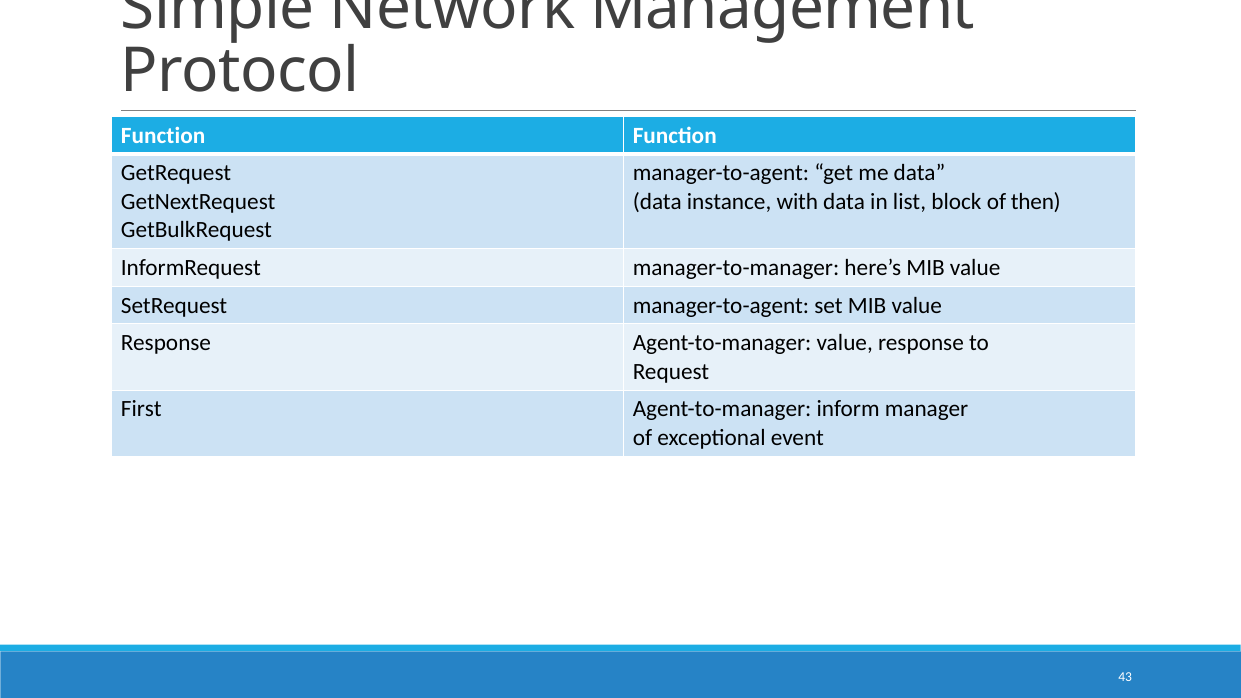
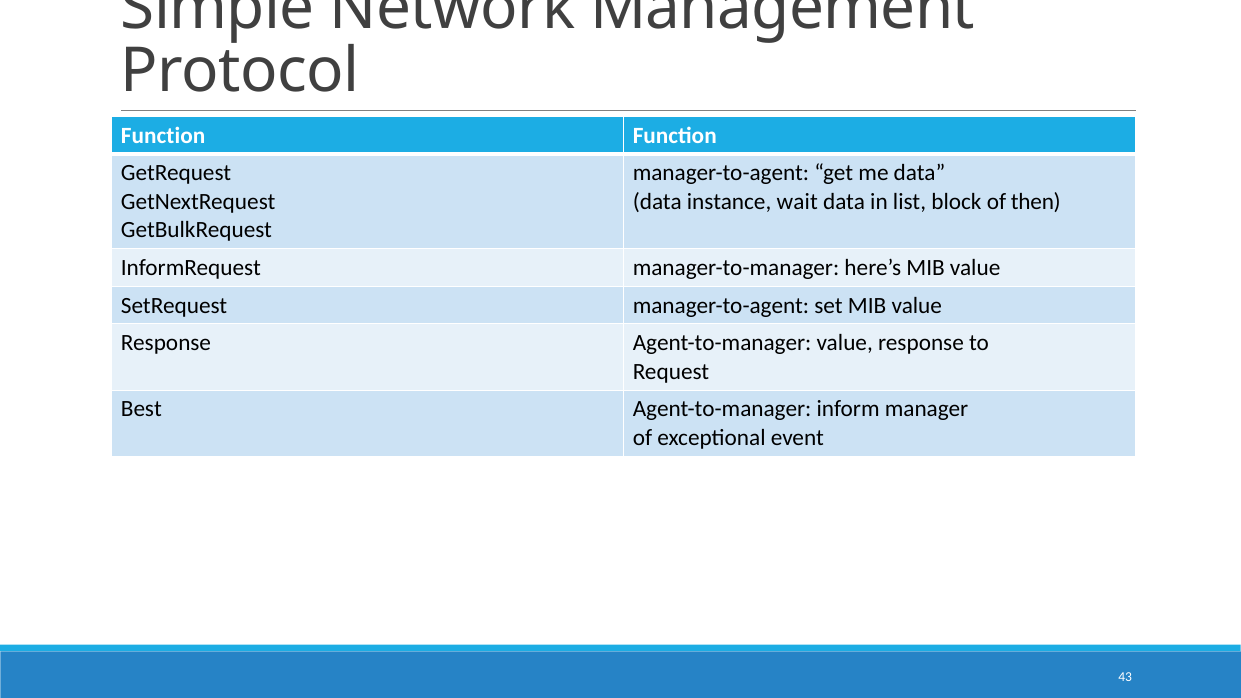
with: with -> wait (797, 201)
First: First -> Best (141, 409)
